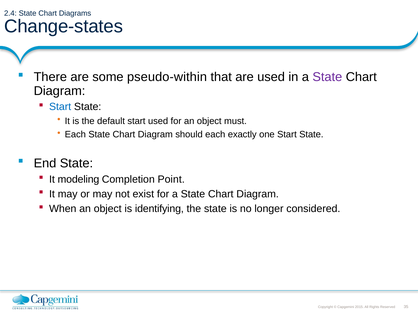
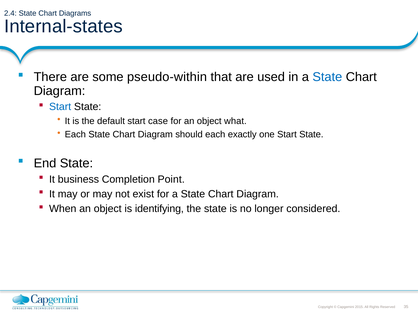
Change-states: Change-states -> Internal-states (63, 26)
State colour: purple -> blue (327, 77)
start used: used -> case (158, 121)
must: must -> what (235, 121)
modeling: modeling -> business (78, 180)
